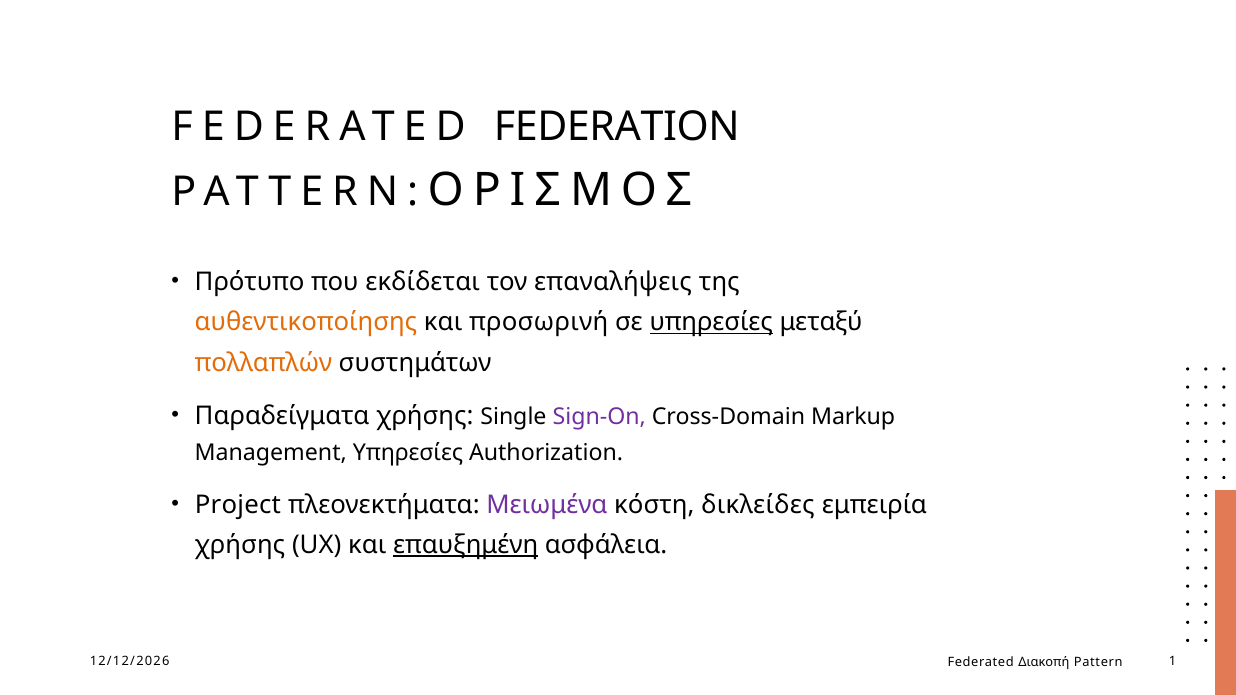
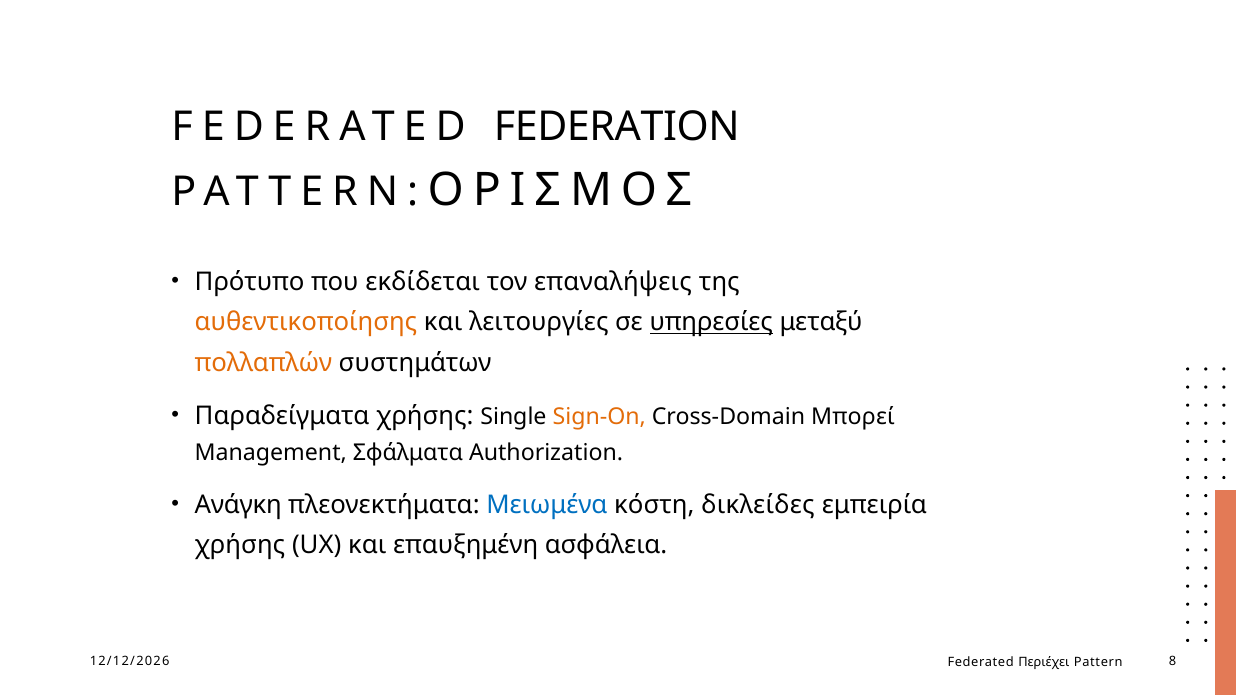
προσωρινή: προσωρινή -> λειτουργίες (539, 322)
Sign-On colour: purple -> orange (599, 417)
Markup: Markup -> Μπορεί (853, 417)
Management Υπηρεσίες: Υπηρεσίες -> Σφάλματα (408, 453)
Project: Project -> Ανάγκη (238, 505)
Μειωμένα colour: purple -> blue (547, 505)
επαυξημένη underline: present -> none (466, 545)
Διακοπή: Διακοπή -> Περιέχει (1044, 662)
1: 1 -> 8 (1173, 661)
